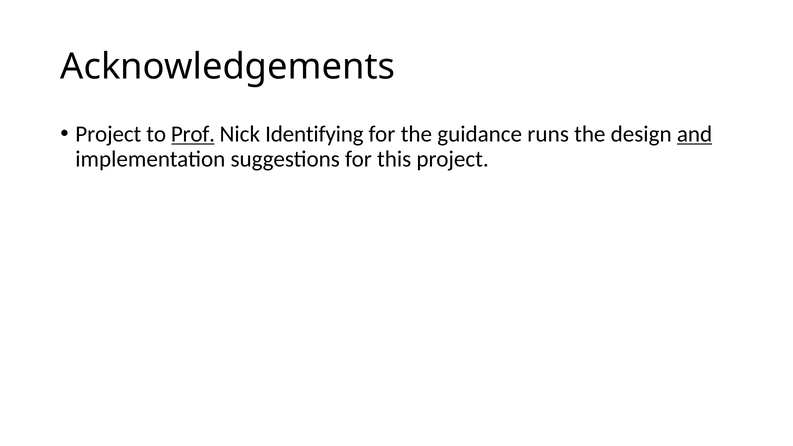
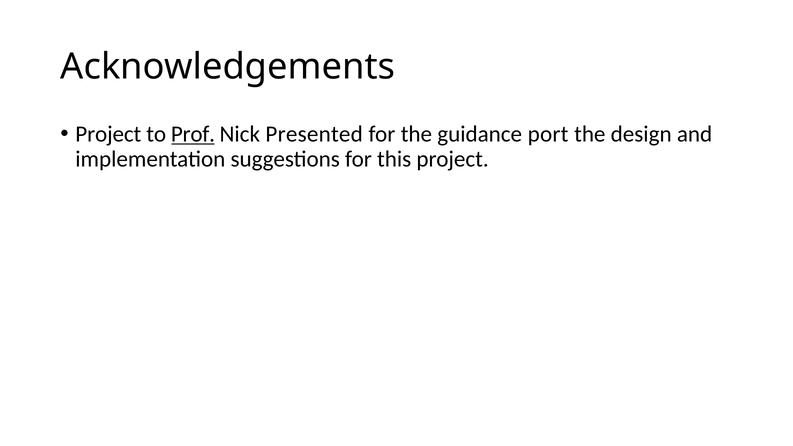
Identifying: Identifying -> Presented (314, 134)
runs: runs -> port (548, 134)
and underline: present -> none (695, 134)
